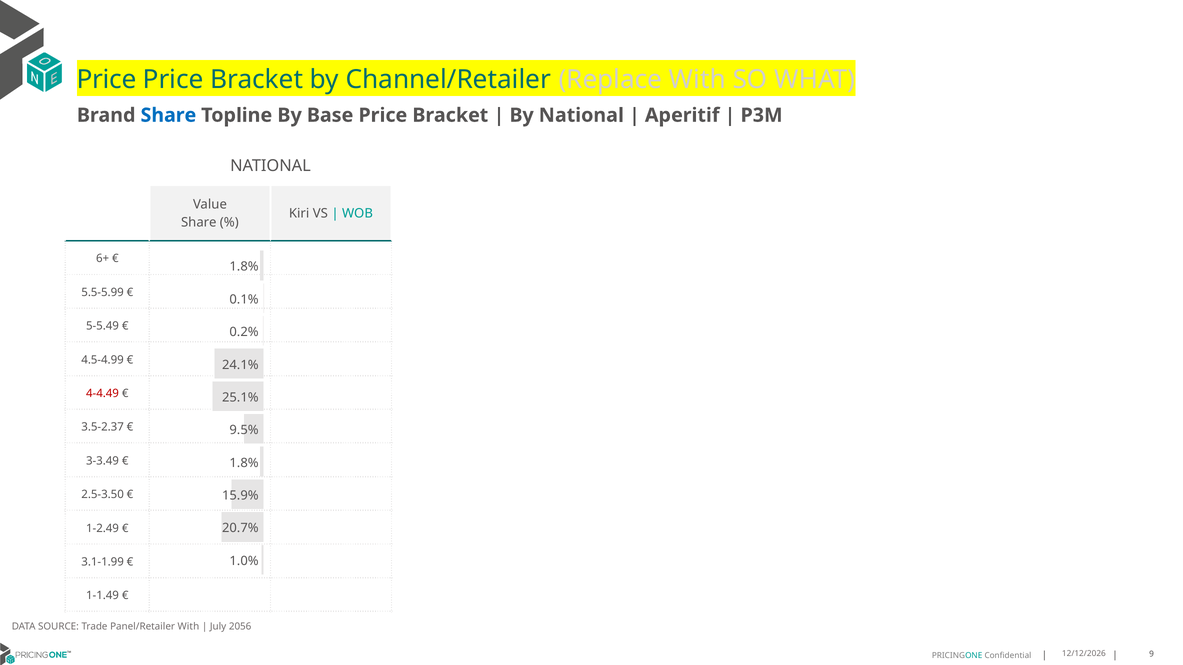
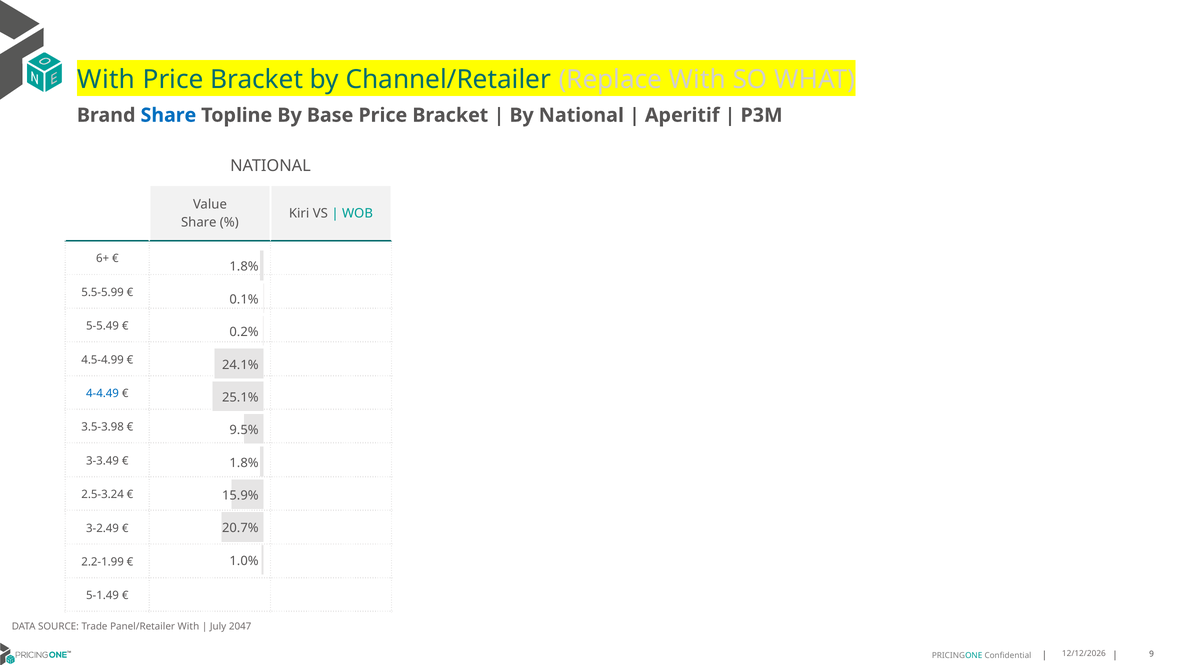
Price: Price -> With (106, 79)
4-4.49 colour: red -> blue (102, 394)
3.5-2.37: 3.5-2.37 -> 3.5-3.98 (103, 427)
2.5-3.50: 2.5-3.50 -> 2.5-3.24 (103, 495)
1-2.49: 1-2.49 -> 3-2.49 (102, 529)
3.1-1.99: 3.1-1.99 -> 2.2-1.99 (103, 562)
1-1.49: 1-1.49 -> 5-1.49 (102, 596)
2056: 2056 -> 2047 (240, 627)
